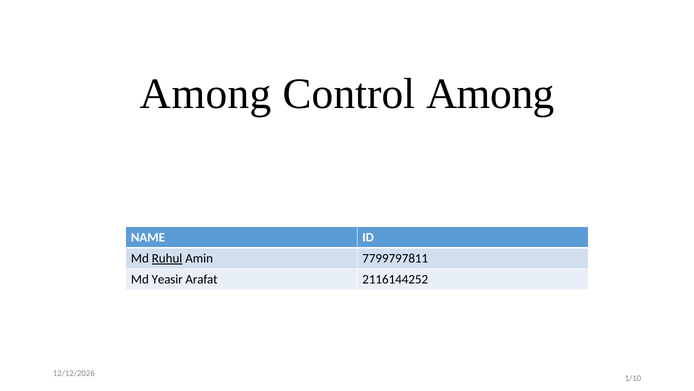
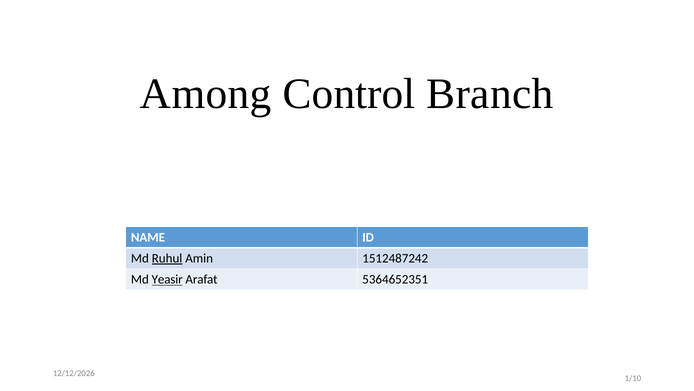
Control Among: Among -> Branch (490, 94)
7799797811: 7799797811 -> 1512487242 (395, 258)
Yeasir underline: none -> present (167, 279)
2116144252: 2116144252 -> 5364652351 (395, 279)
